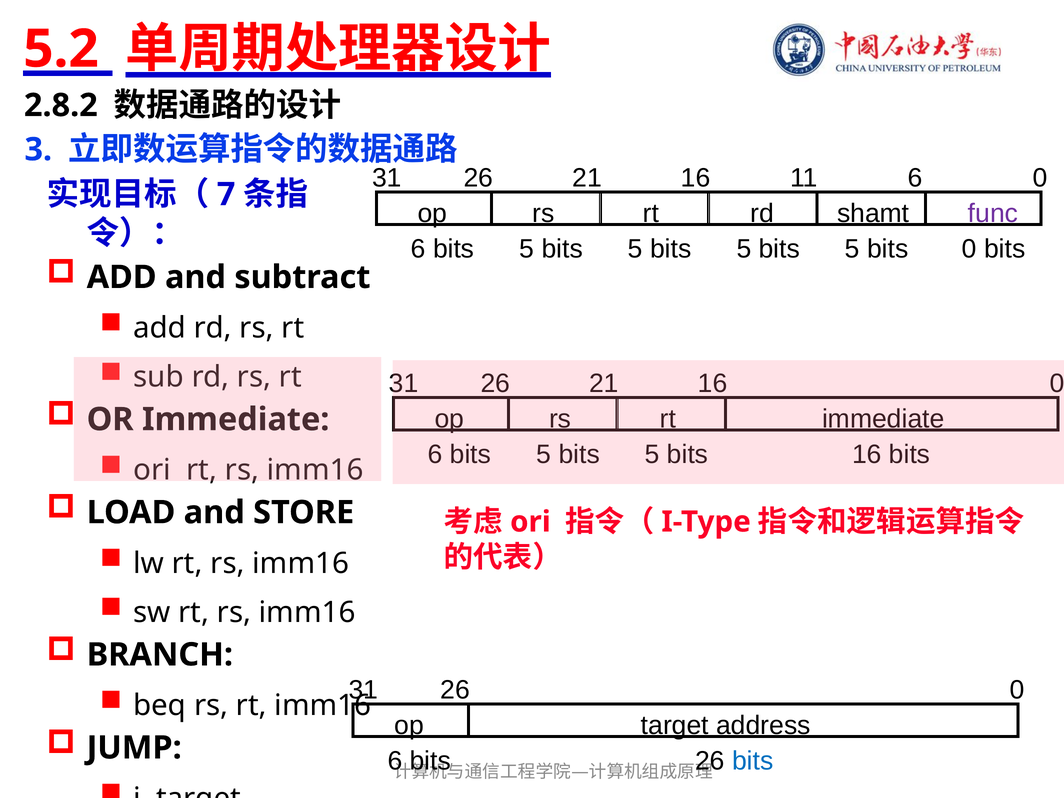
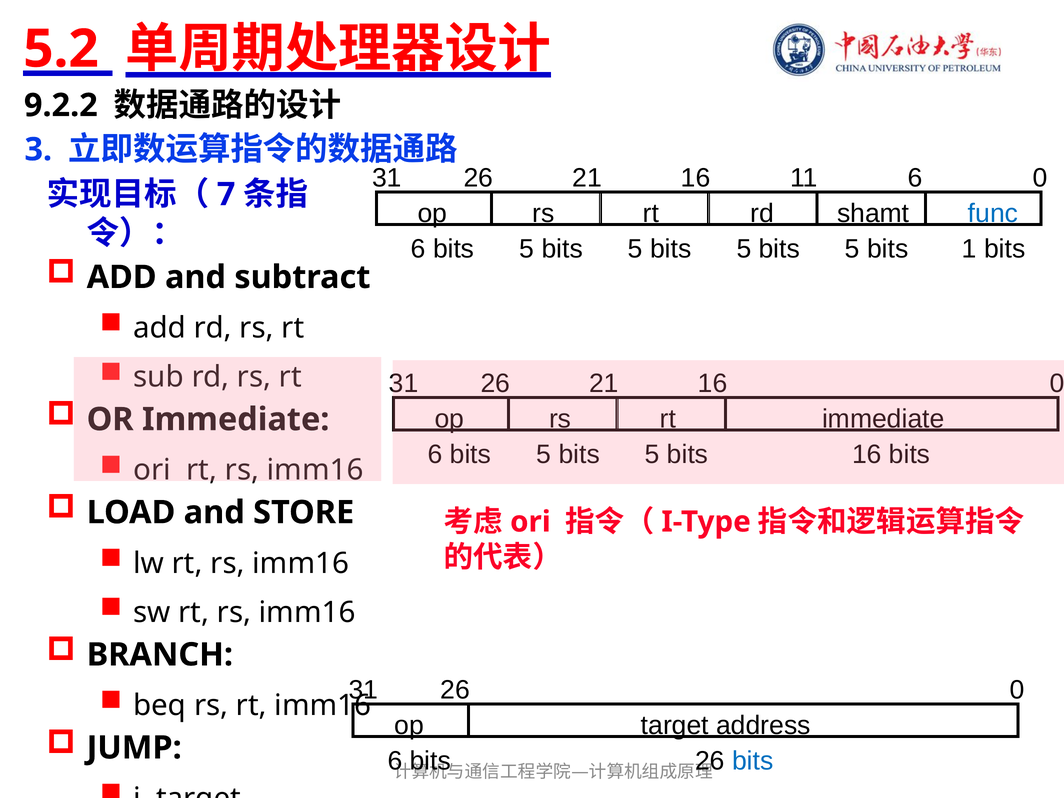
2.8.2: 2.8.2 -> 9.2.2 (61, 105)
func colour: purple -> blue (993, 214)
bits 0: 0 -> 1 (969, 249)
